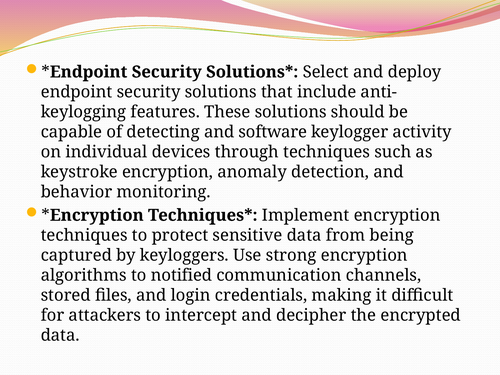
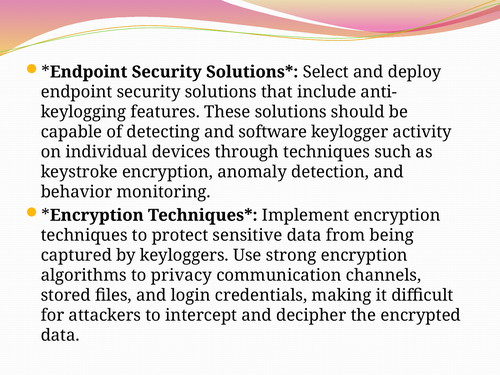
notified: notified -> privacy (181, 275)
